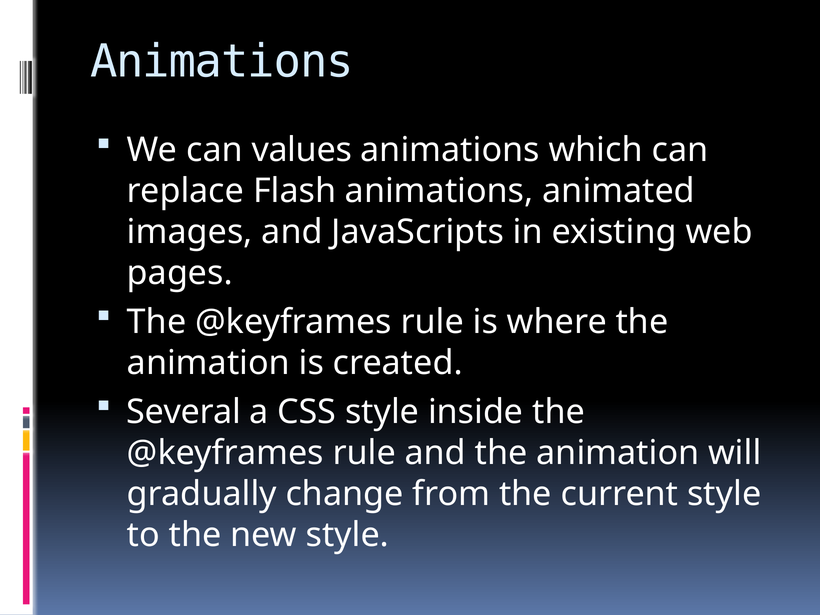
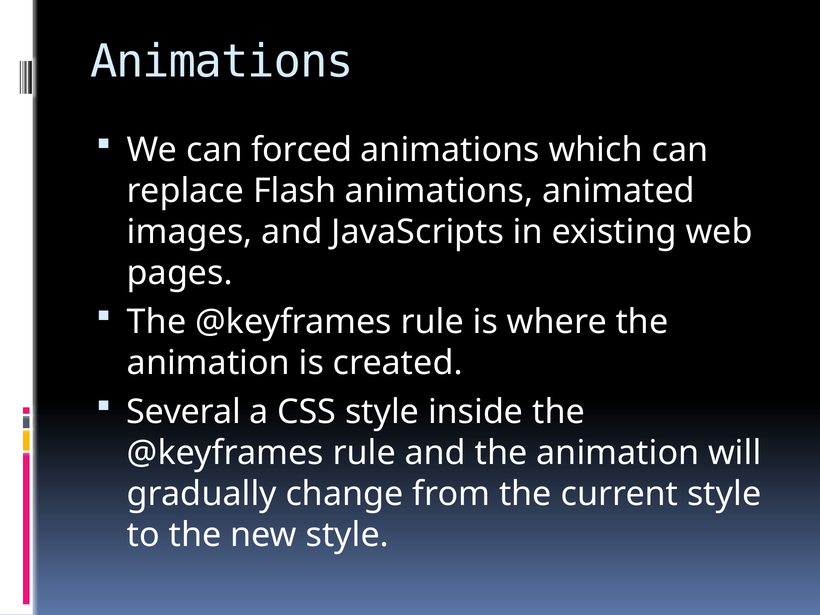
values: values -> forced (302, 150)
